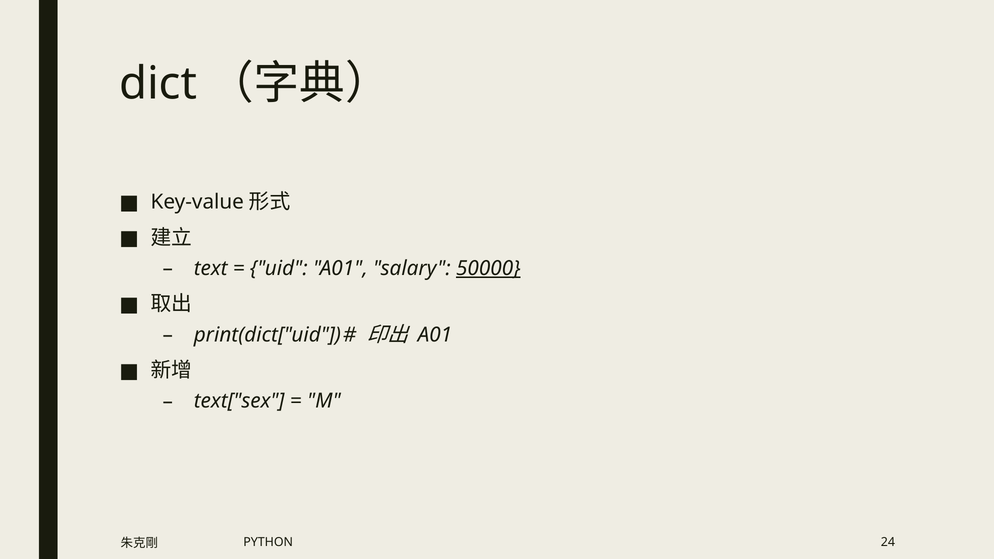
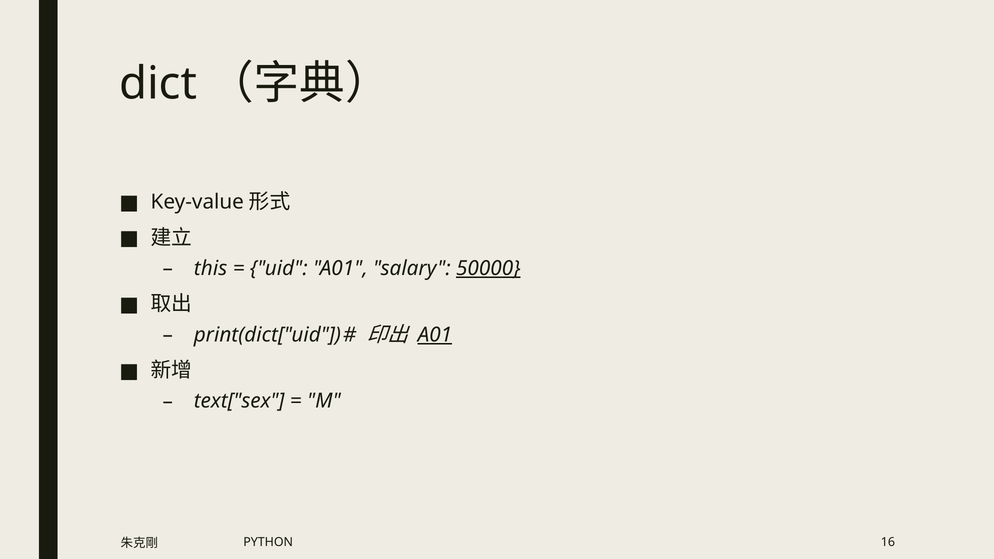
text: text -> this (211, 268)
A01 underline: none -> present (435, 335)
24: 24 -> 16 (888, 542)
